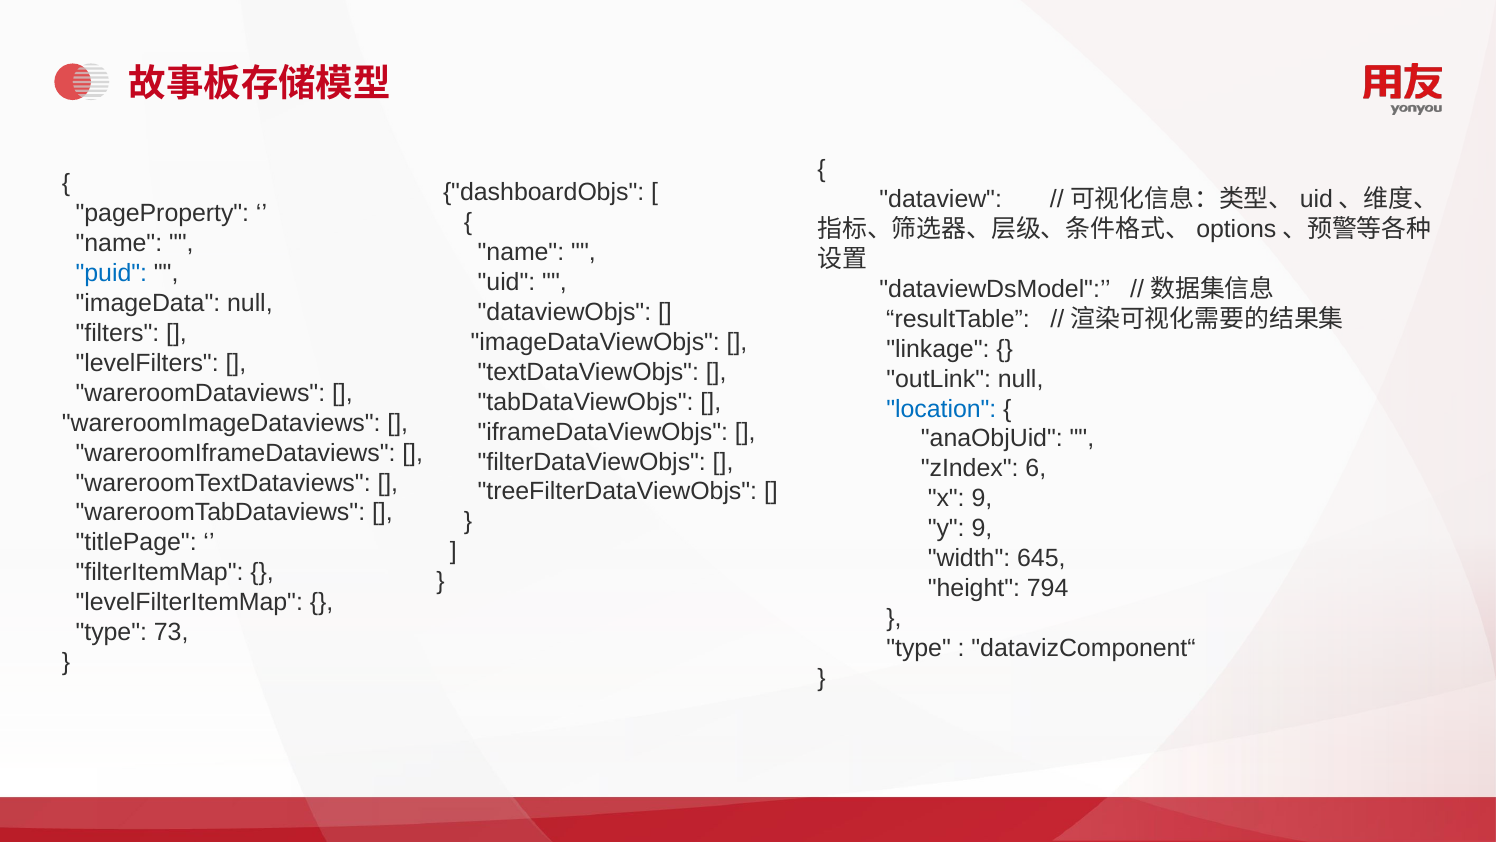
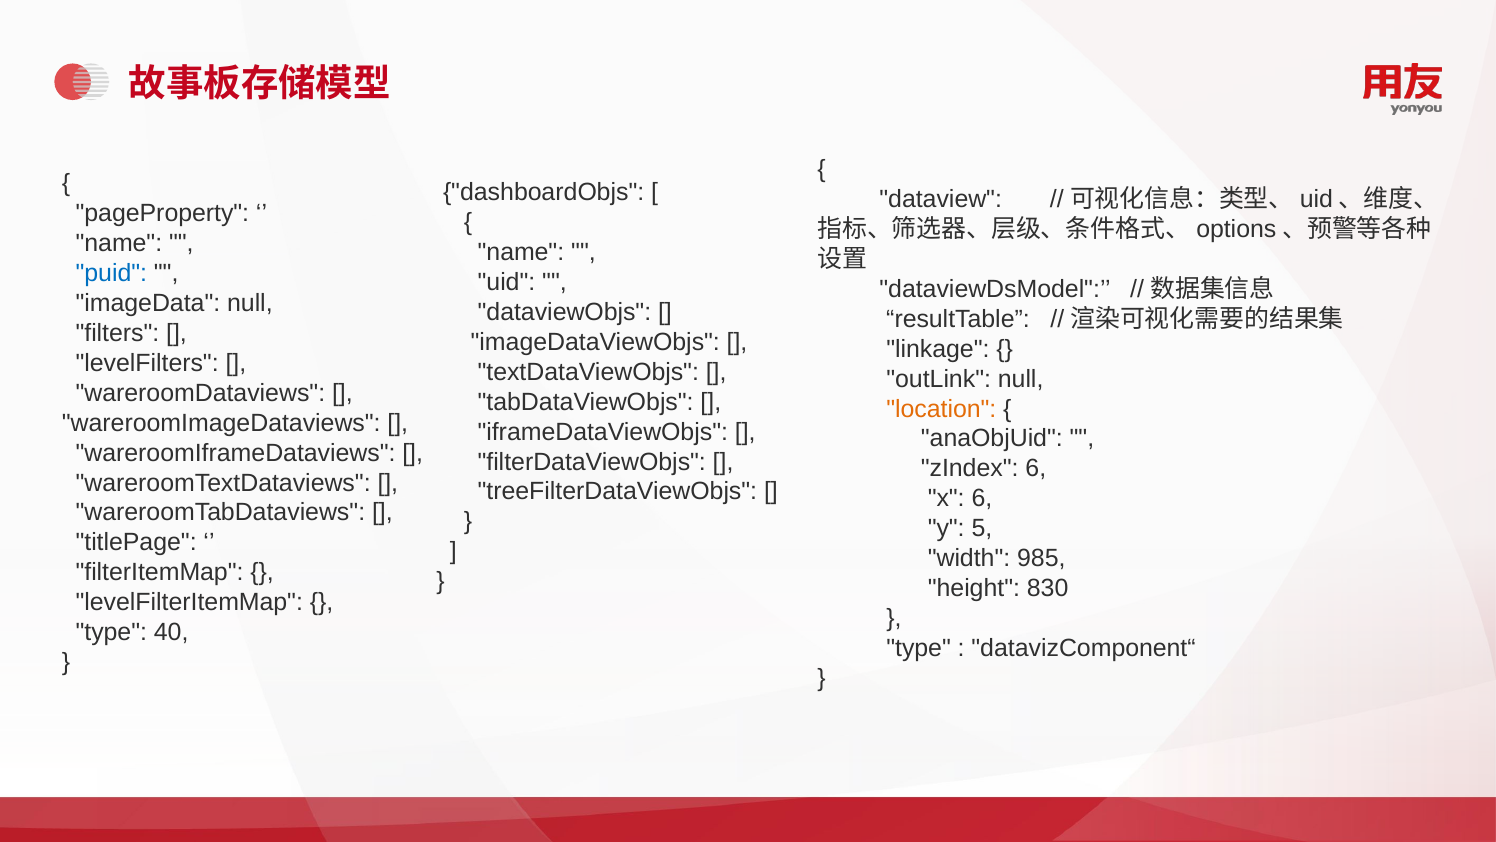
location colour: blue -> orange (941, 409)
x 9: 9 -> 6 (982, 498)
y 9: 9 -> 5 (982, 528)
645: 645 -> 985 (1041, 558)
794: 794 -> 830 (1048, 588)
73: 73 -> 40 (171, 632)
